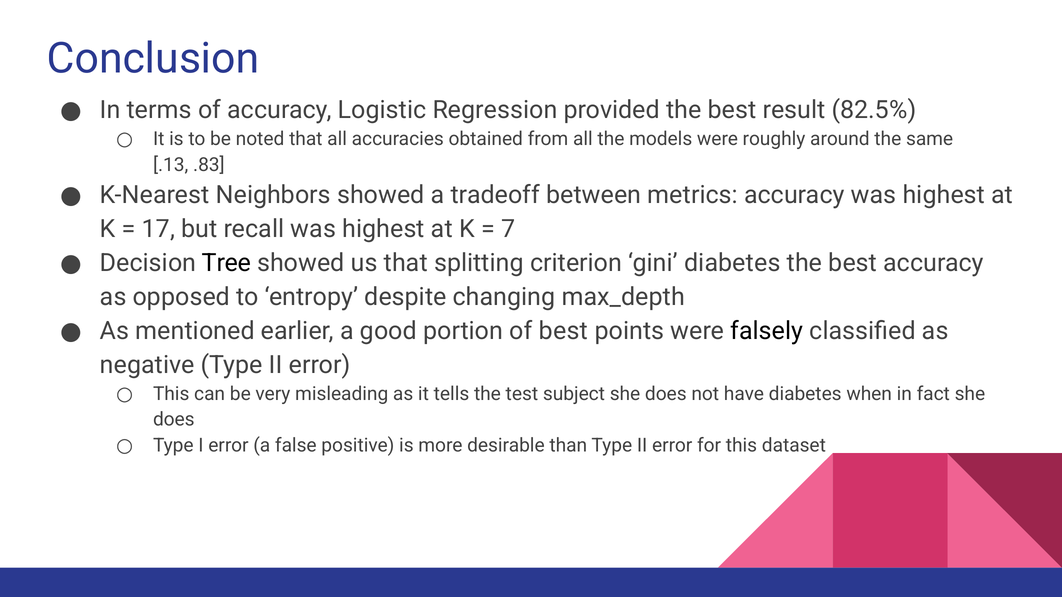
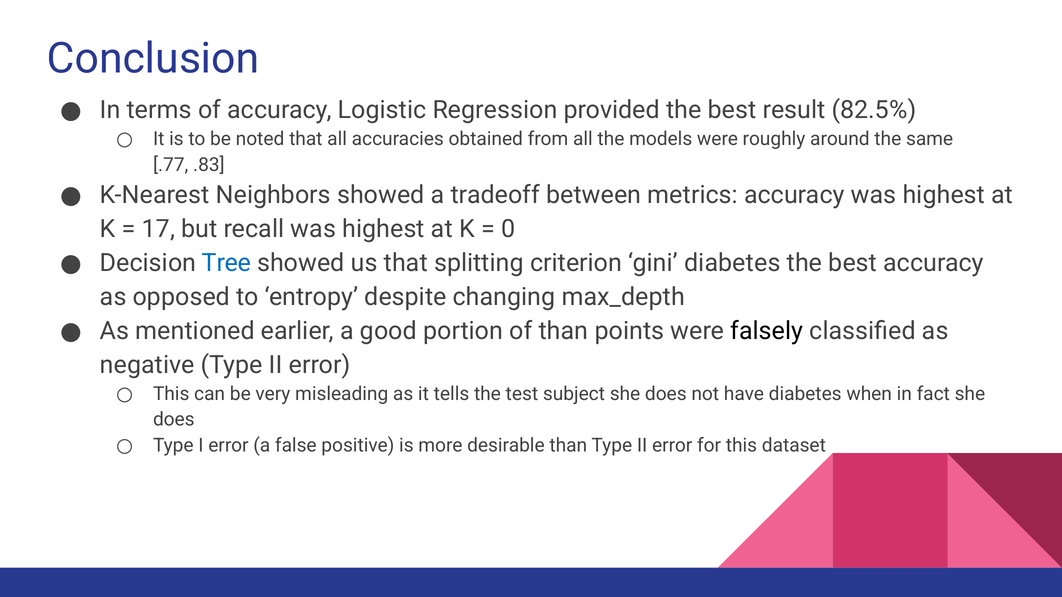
.13: .13 -> .77 (171, 165)
7: 7 -> 0 (508, 229)
Tree colour: black -> blue (227, 263)
of best: best -> than (563, 331)
